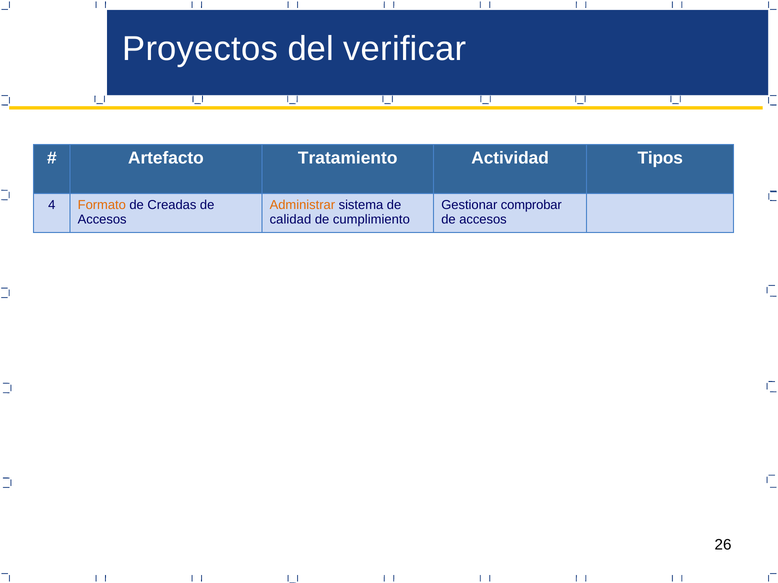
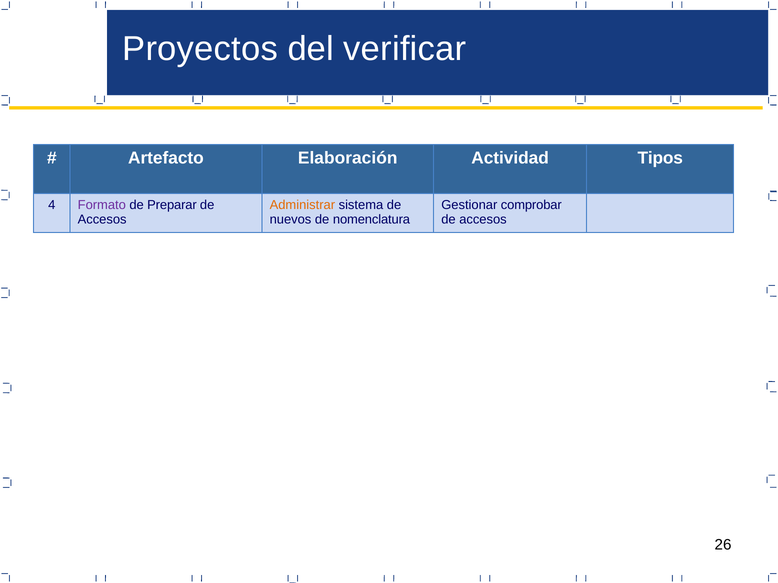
Tratamiento: Tratamiento -> Elaboración (348, 158)
Formato colour: orange -> purple (102, 205)
Creadas: Creadas -> Preparar (172, 205)
calidad: calidad -> nuevos (290, 220)
cumplimiento: cumplimiento -> nomenclatura (371, 220)
